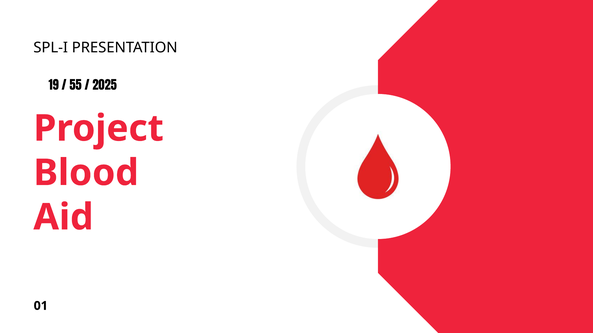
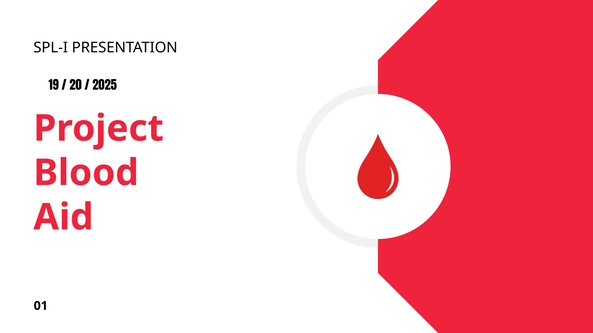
55: 55 -> 20 (76, 86)
